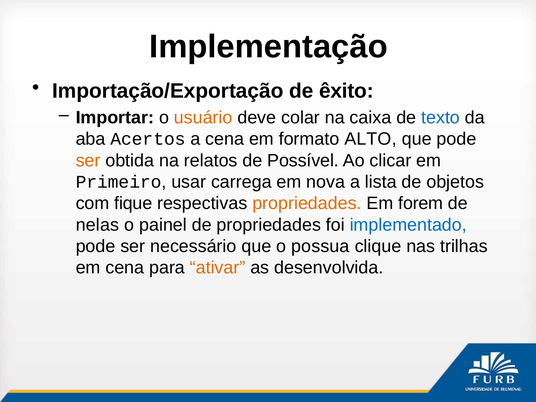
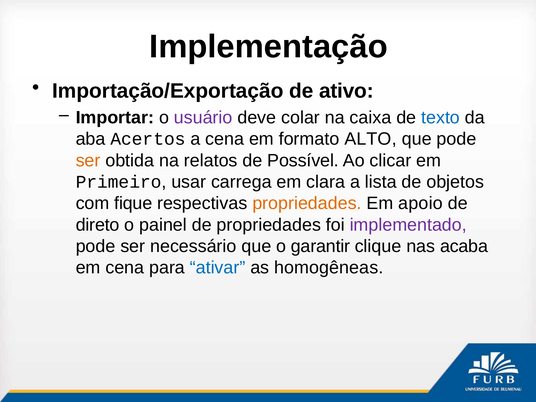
êxito: êxito -> ativo (346, 91)
usuário colour: orange -> purple (203, 118)
nova: nova -> clara (326, 182)
forem: forem -> apoio (421, 203)
nelas: nelas -> direto (98, 225)
implementado colour: blue -> purple (408, 225)
possua: possua -> garantir (321, 246)
trilhas: trilhas -> acaba (464, 246)
ativar colour: orange -> blue (218, 268)
desenvolvida: desenvolvida -> homogêneas (329, 268)
